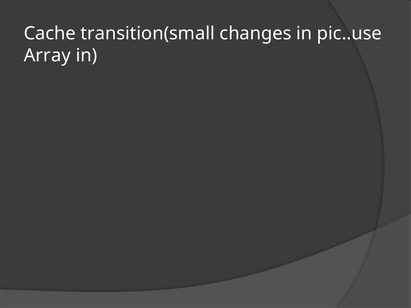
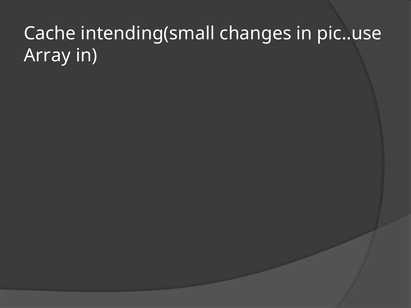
transition(small: transition(small -> intending(small (148, 34)
